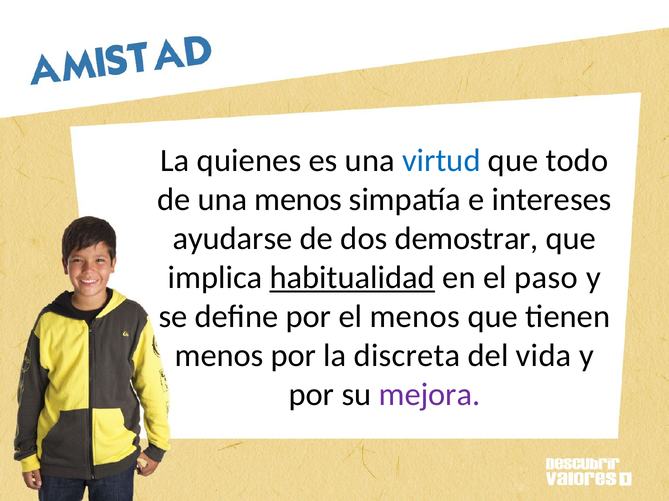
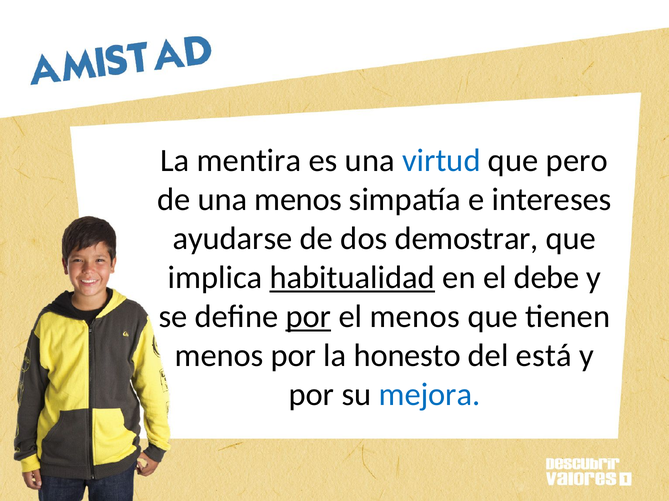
quienes: quienes -> mentira (249, 161)
todo: todo -> pero (577, 161)
paso: paso -> debe (547, 278)
por underline: none -> present (308, 317)
discreta: discreta -> honesto (407, 356)
vida: vida -> está (544, 356)
mejora colour: purple -> blue (429, 395)
